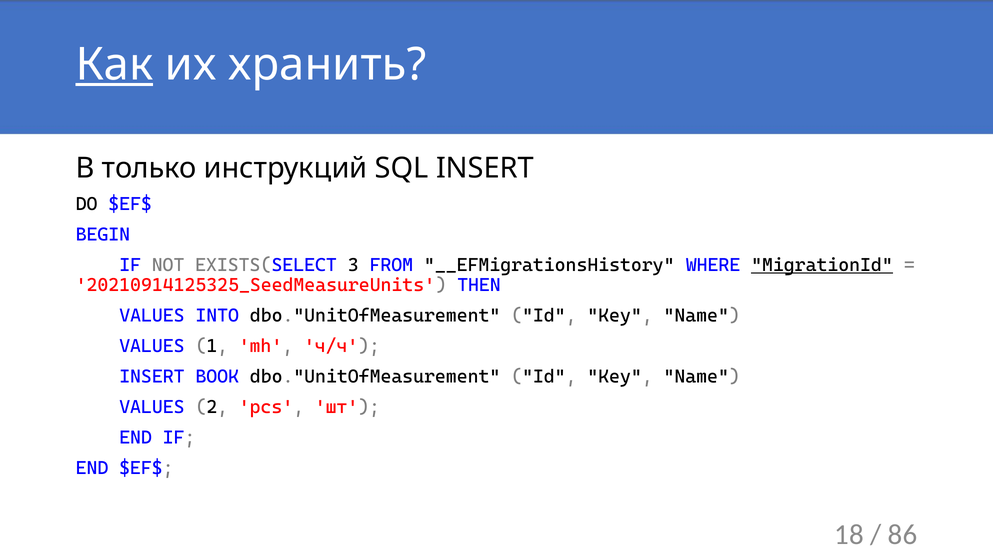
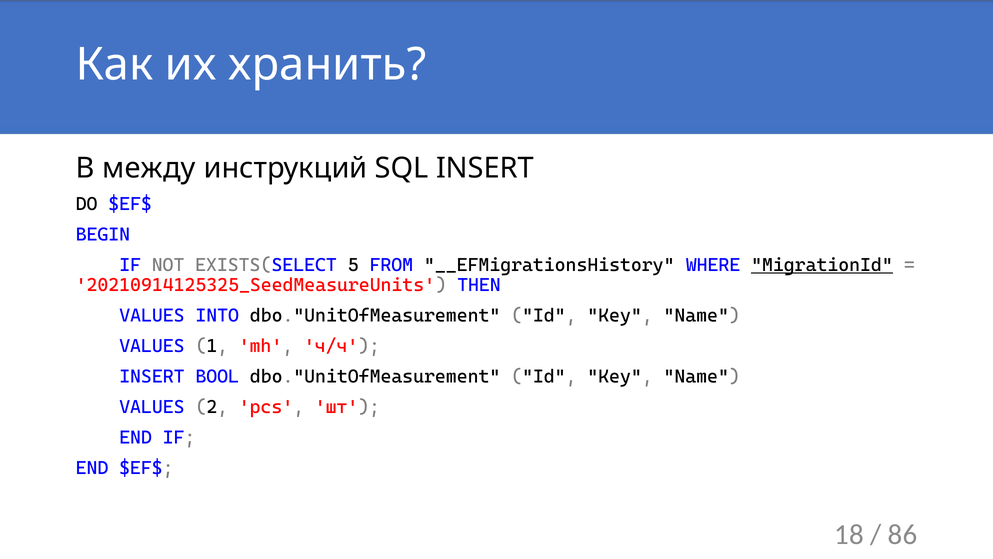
Как underline: present -> none (114, 65)
только: только -> между (149, 168)
3: 3 -> 5 (353, 265)
BOOK: BOOK -> BOOL (217, 376)
